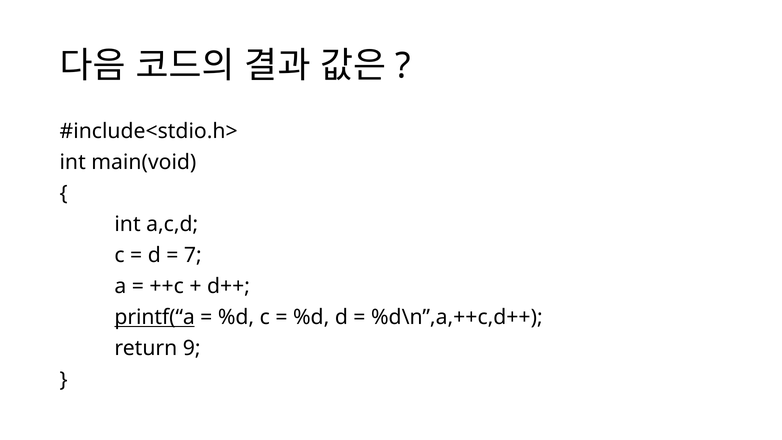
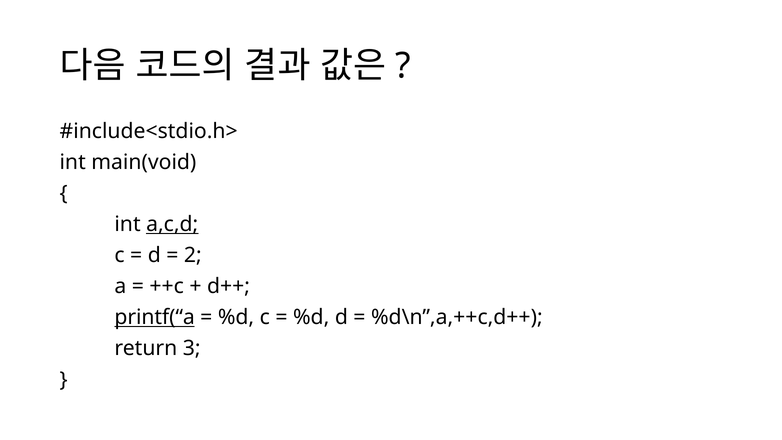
a,c,d underline: none -> present (172, 224)
7: 7 -> 2 (193, 255)
9: 9 -> 3 (192, 348)
